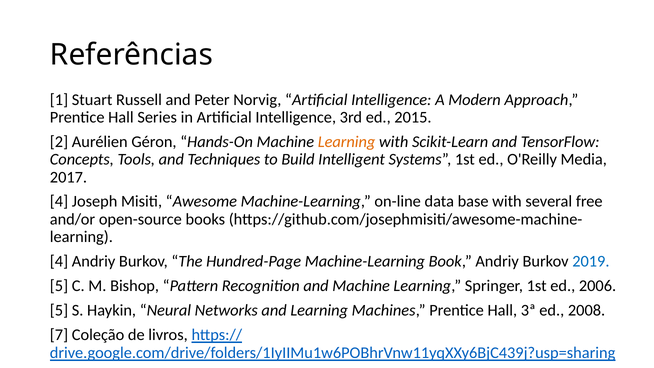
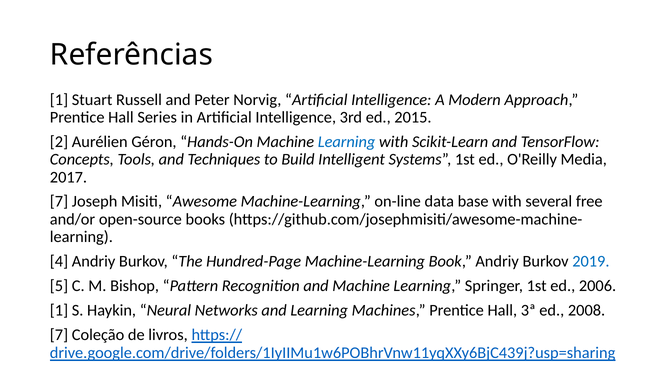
Learning colour: orange -> blue (347, 142)
4: 4 -> 7 (59, 202)
5: 5 -> 1 (59, 310)
